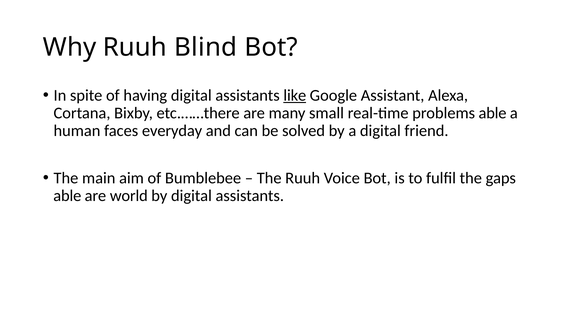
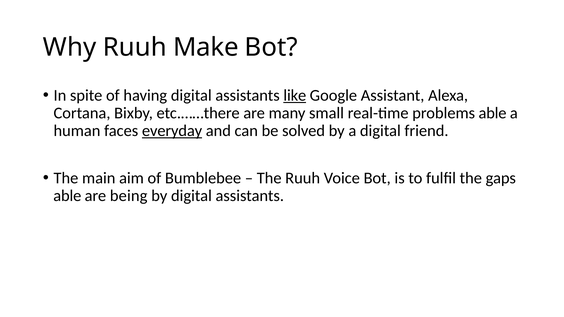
Blind: Blind -> Make (206, 47)
everyday underline: none -> present (172, 131)
world: world -> being (129, 196)
